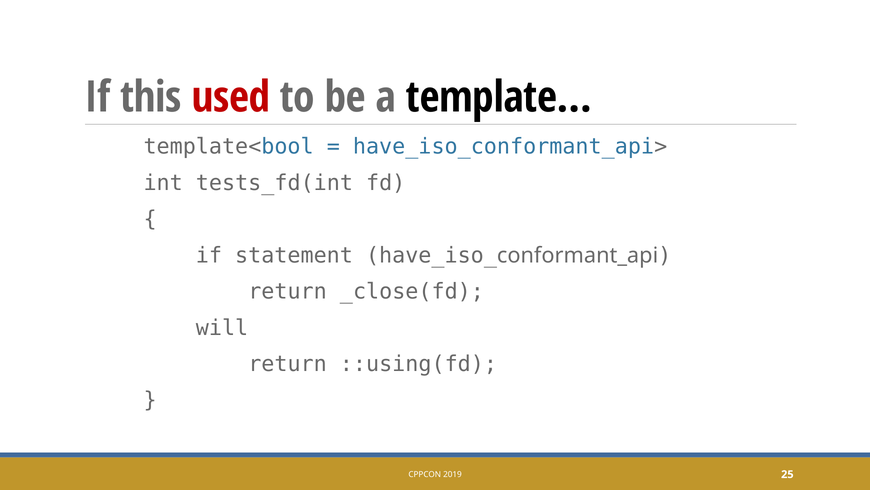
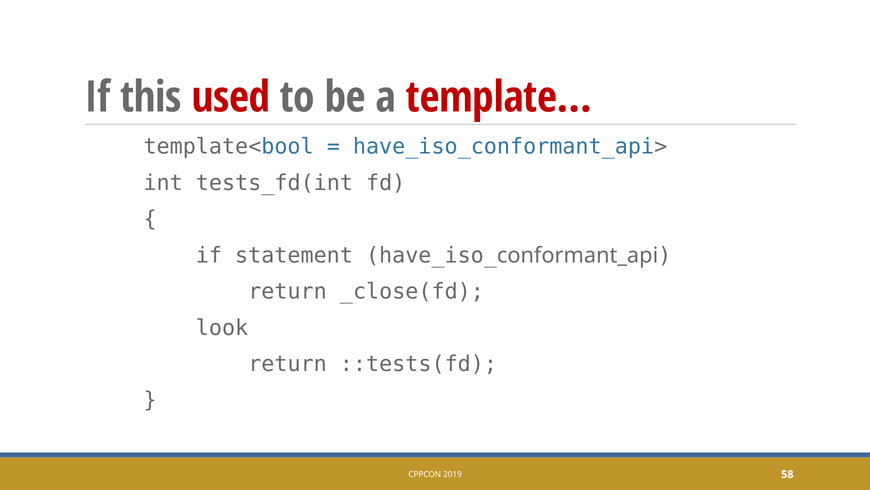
template… colour: black -> red (499, 97)
will: will -> look (222, 327)
::using(fd: ::using(fd -> ::tests(fd (418, 364)
25: 25 -> 58 (787, 474)
